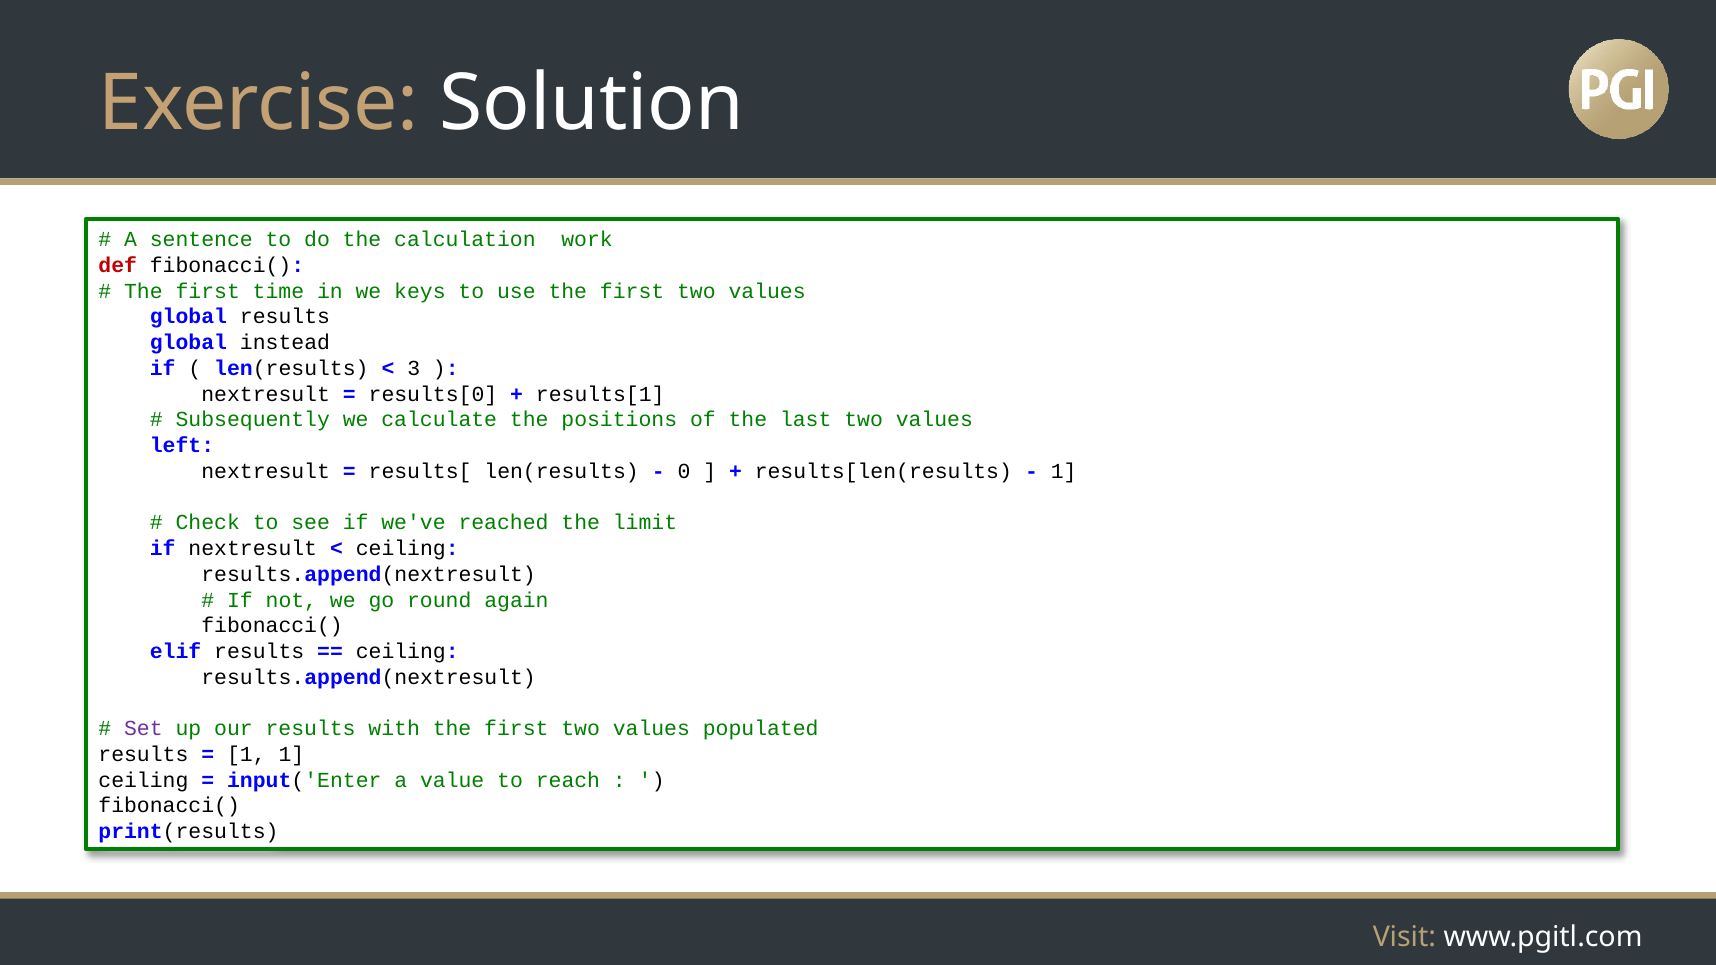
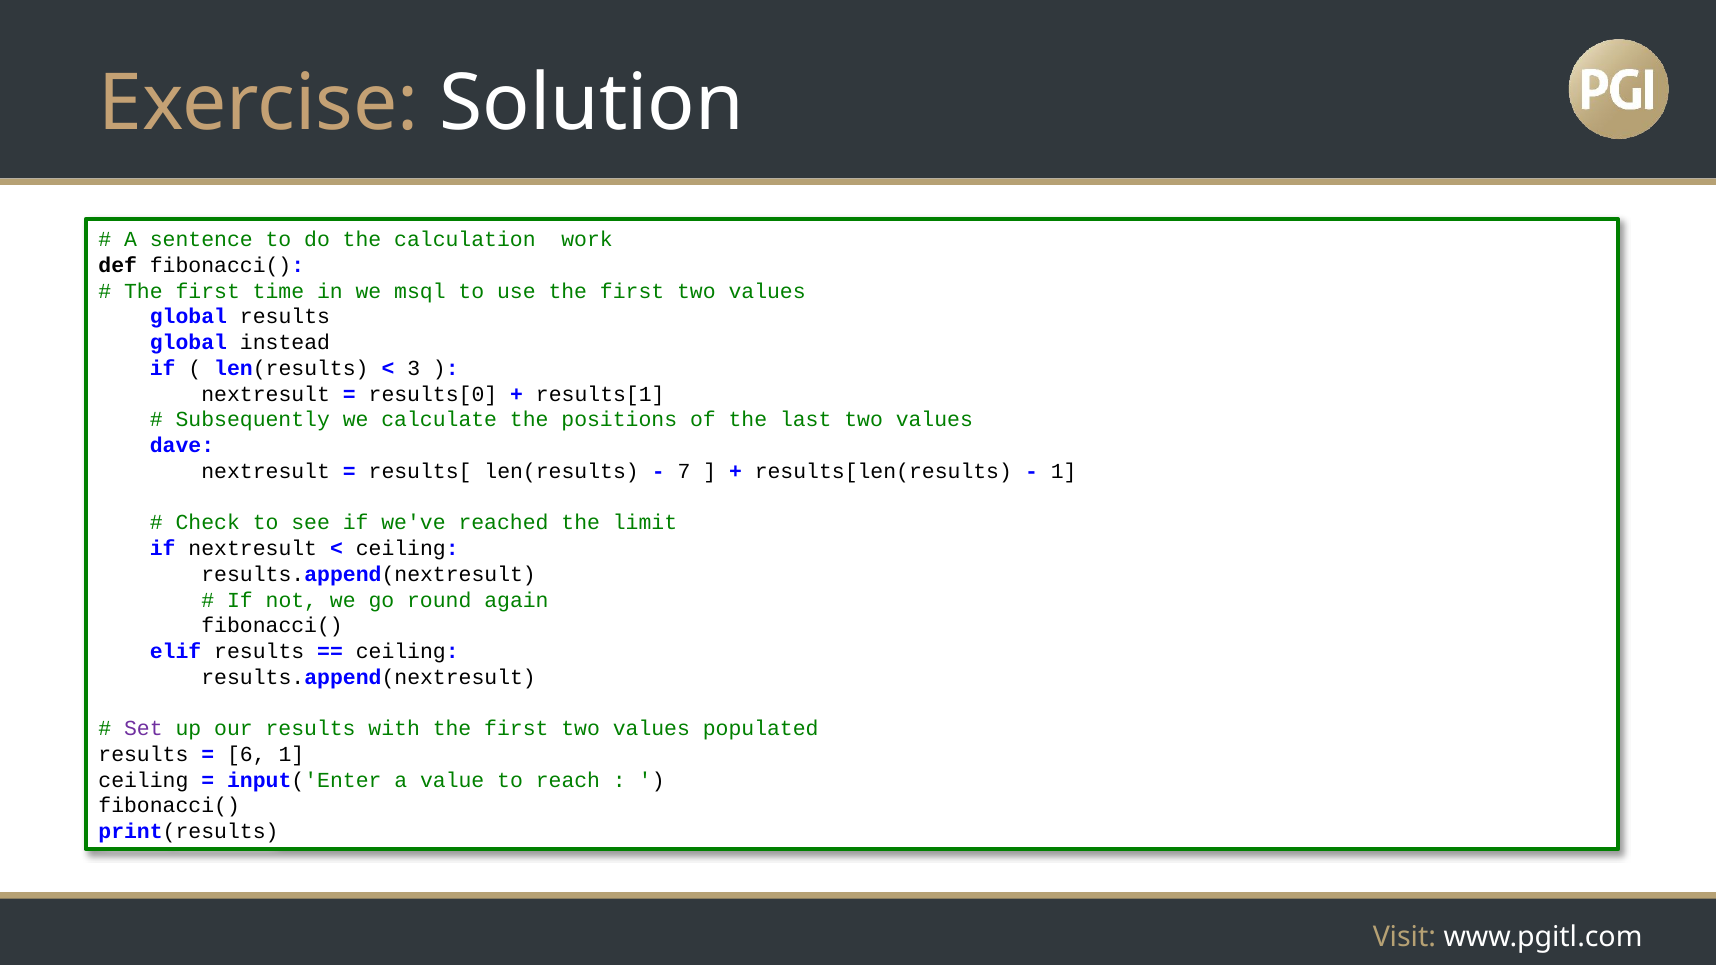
def colour: red -> black (118, 265)
keys: keys -> msql (420, 291)
left: left -> dave (182, 446)
0: 0 -> 7 (684, 471)
1: 1 -> 6 (246, 755)
